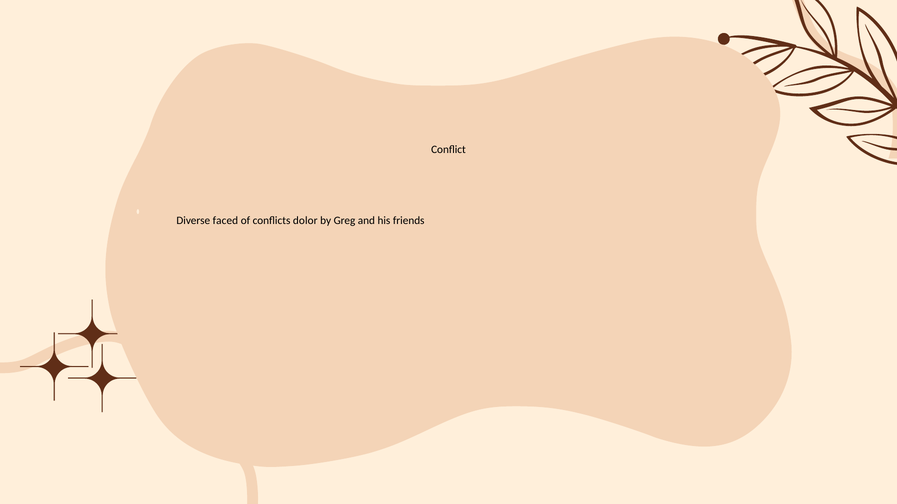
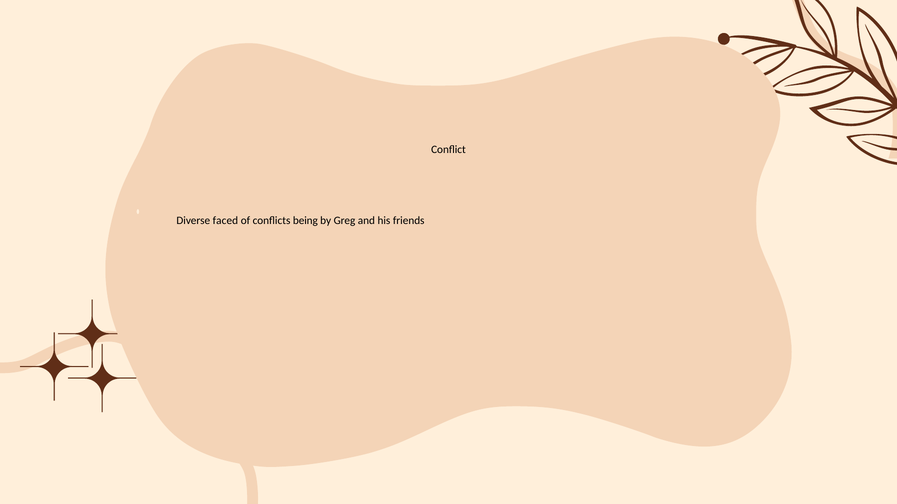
dolor: dolor -> being (305, 221)
